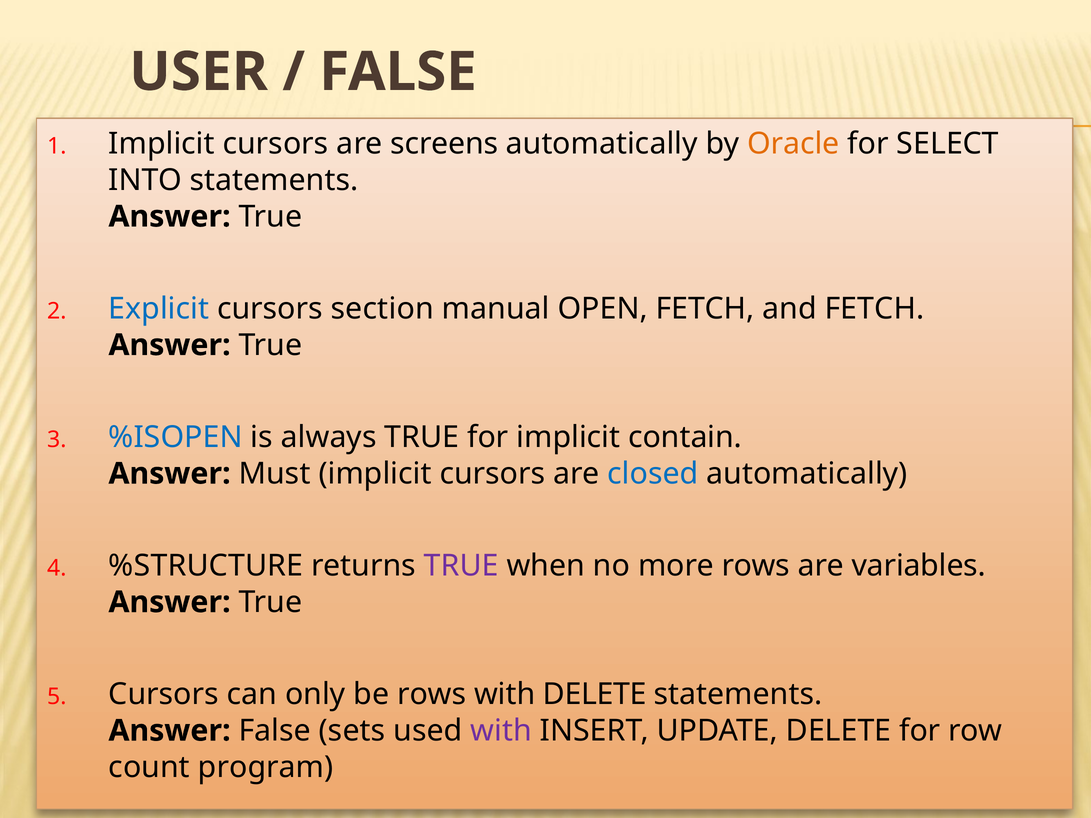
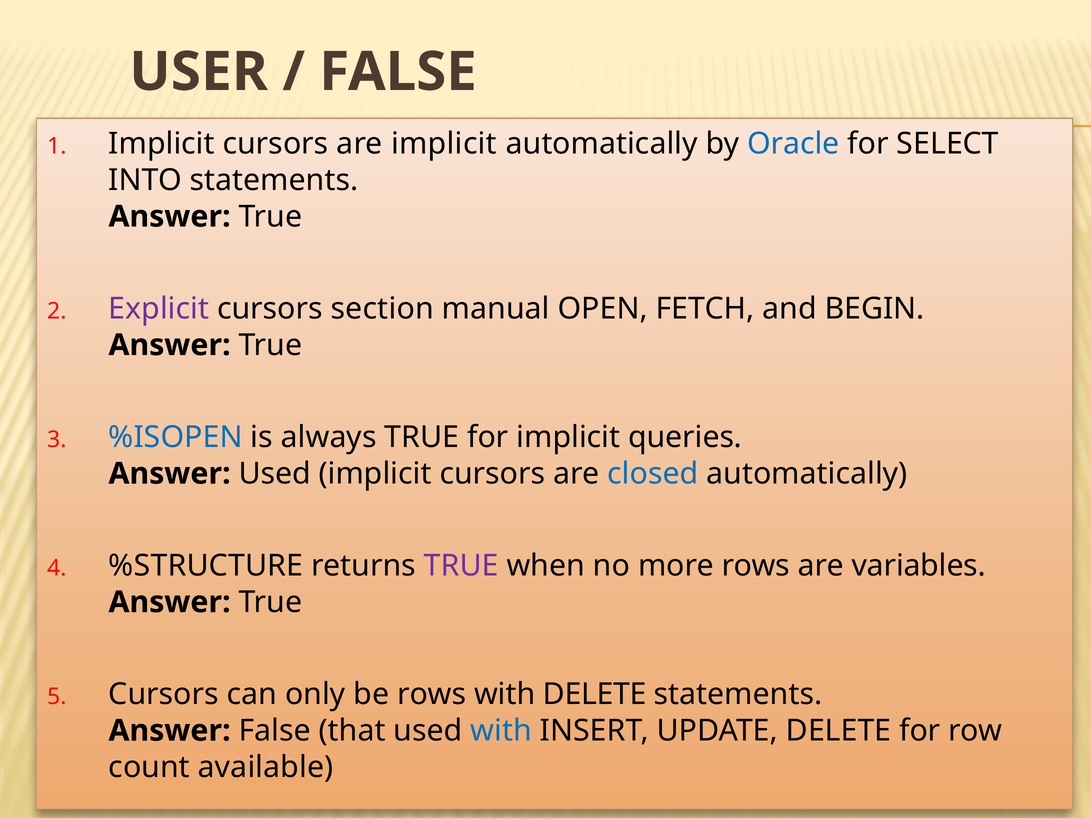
are screens: screens -> implicit (444, 144)
Oracle colour: orange -> blue (793, 144)
Explicit colour: blue -> purple (159, 309)
and FETCH: FETCH -> BEGIN (875, 309)
contain: contain -> queries (685, 437)
Answer Must: Must -> Used (275, 474)
sets: sets -> that (352, 731)
with colour: purple -> blue (501, 731)
program: program -> available (266, 767)
